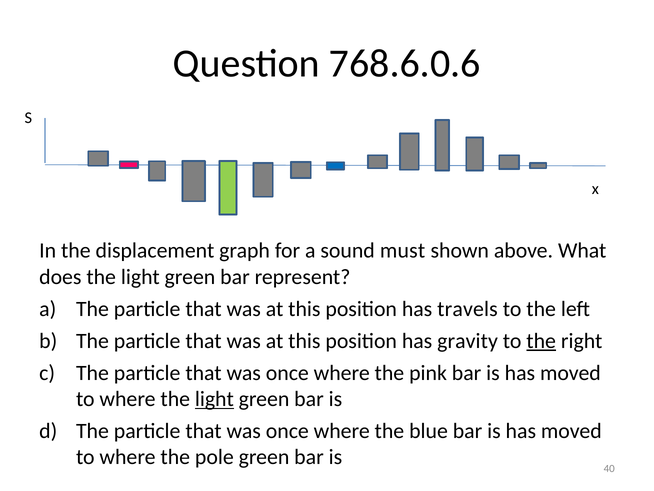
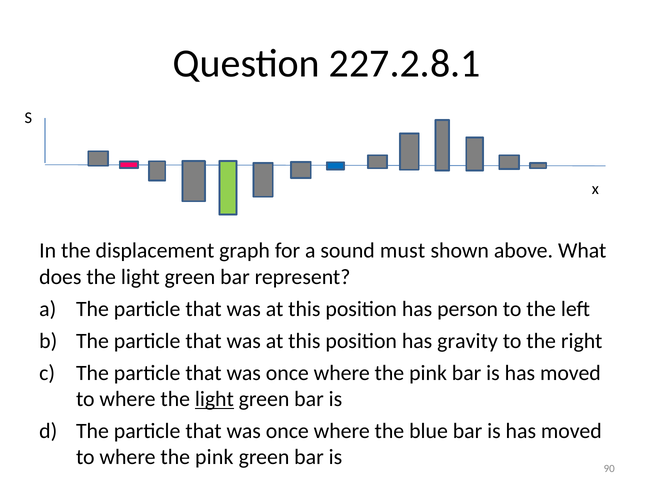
768.6.0.6: 768.6.0.6 -> 227.2.8.1 (405, 63)
travels: travels -> person (468, 309)
the underline: present -> none (541, 341)
to where the pole: pole -> pink (214, 457)
40: 40 -> 90 (609, 468)
